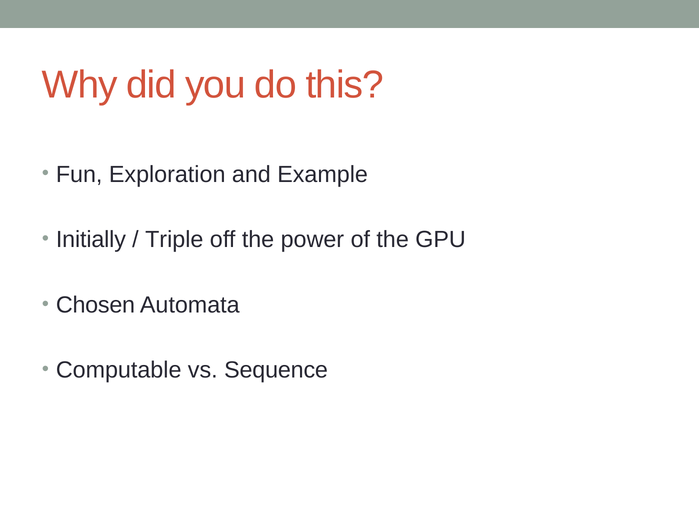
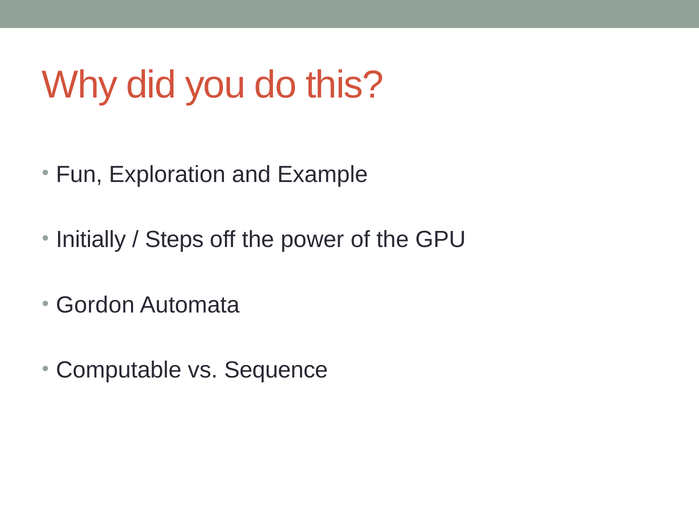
Triple: Triple -> Steps (174, 239)
Chosen: Chosen -> Gordon (95, 304)
